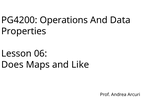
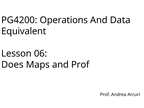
Properties: Properties -> Equivalent (24, 31)
and Like: Like -> Prof (80, 65)
